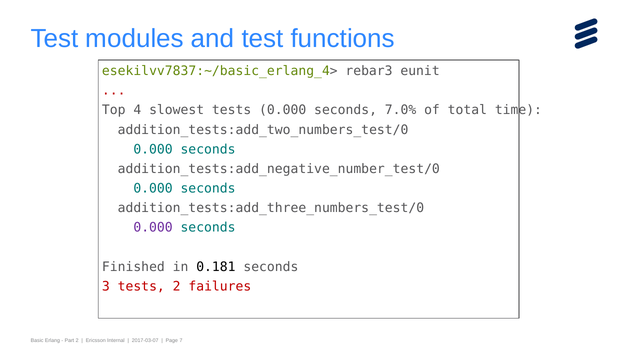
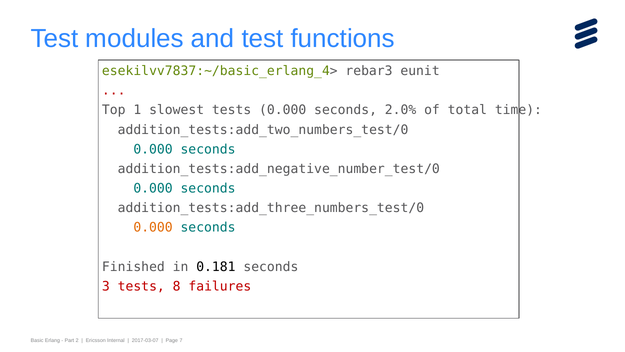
4: 4 -> 1 (137, 110)
7.0%: 7.0% -> 2.0% (401, 110)
0.000 colour: purple -> orange (153, 227)
tests 2: 2 -> 8 (177, 286)
